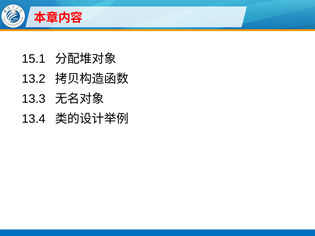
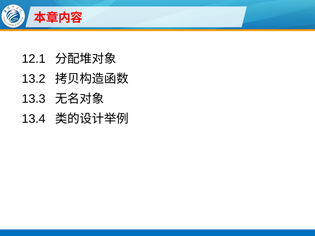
15.1: 15.1 -> 12.1 (34, 59)
